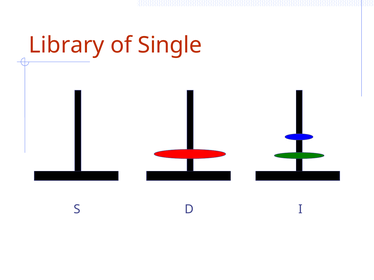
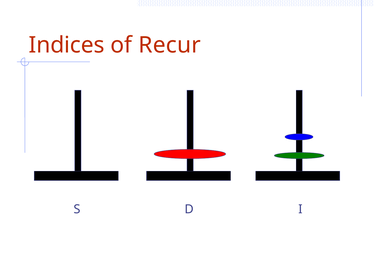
Library: Library -> Indices (67, 45)
Single: Single -> Recur (170, 45)
